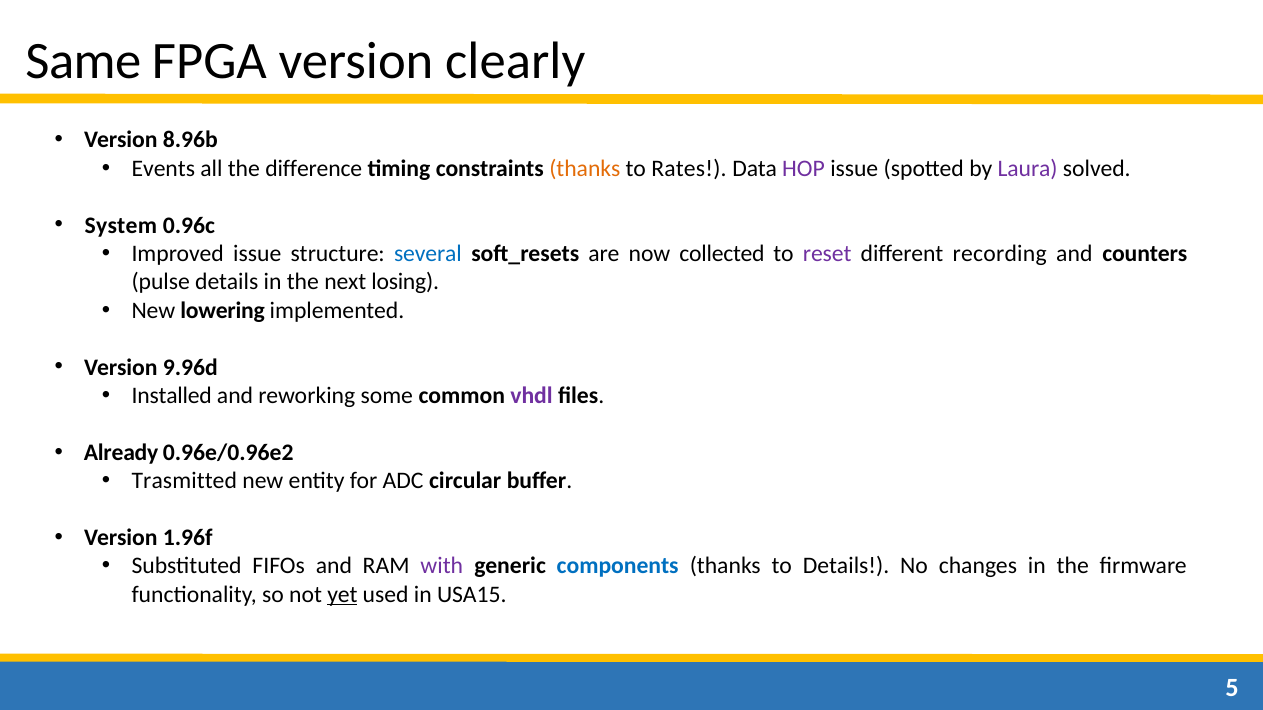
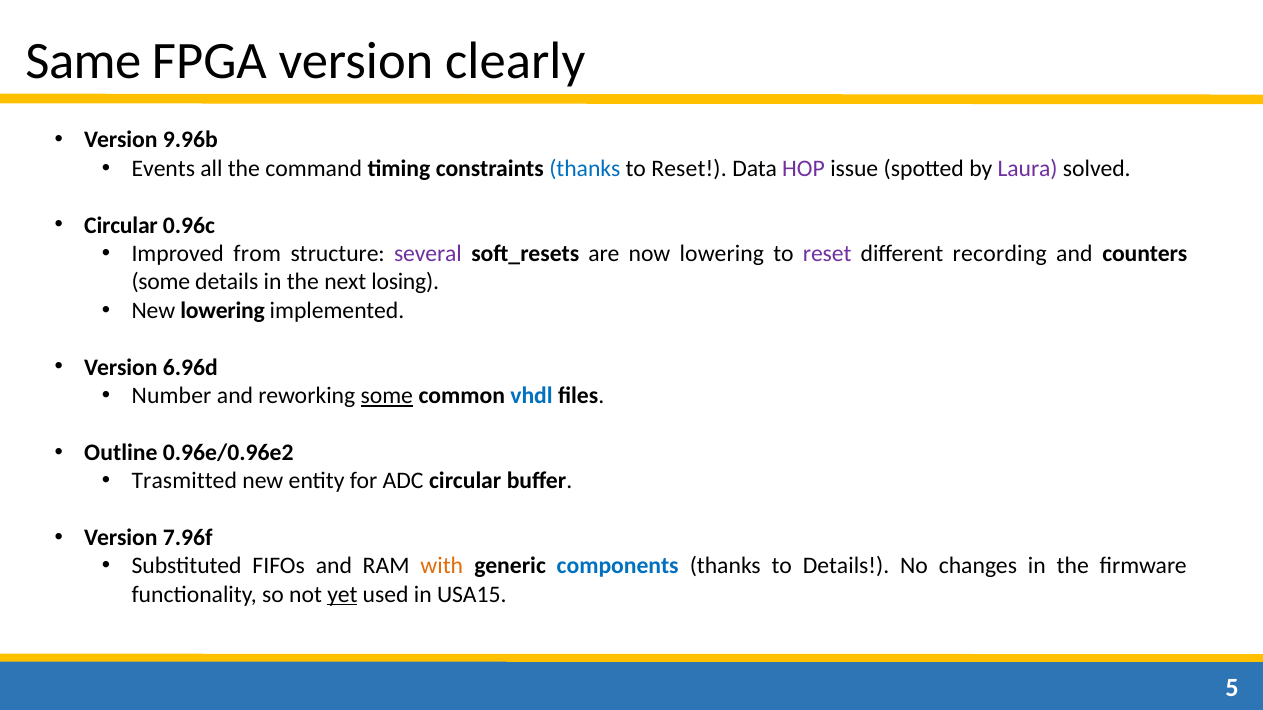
8.96b: 8.96b -> 9.96b (190, 140)
difference: difference -> command (314, 169)
thanks colour: orange -> blue (585, 169)
Rates: Rates -> Reset (689, 169)
System: System -> Circular (121, 225)
Improved issue: issue -> from (257, 254)
several colour: blue -> purple (428, 254)
now collected: collected -> lowering (722, 254)
pulse: pulse -> some (161, 282)
9.96d: 9.96d -> 6.96d (190, 368)
Installed: Installed -> Number (172, 396)
some underline: none -> present (387, 396)
vhdl colour: purple -> blue (532, 396)
Already: Already -> Outline (121, 453)
1.96f: 1.96f -> 7.96f (188, 538)
with colour: purple -> orange (442, 566)
